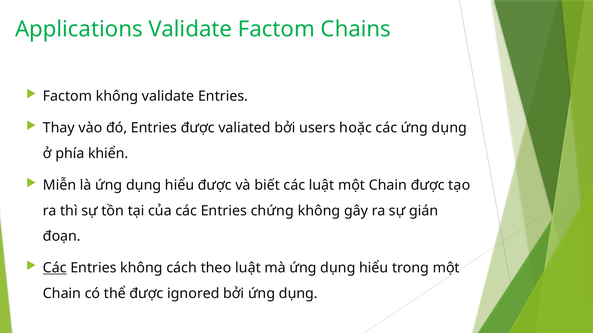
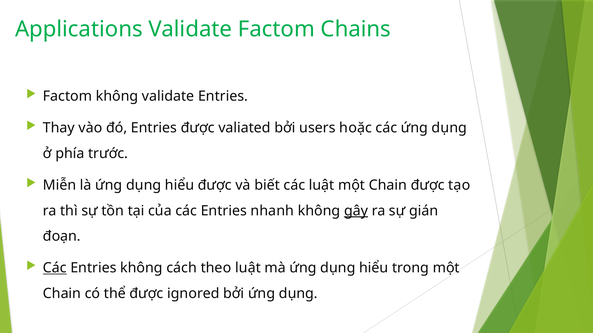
khiển: khiển -> trước (108, 154)
chứng: chứng -> nhanh (272, 211)
gây underline: none -> present (356, 211)
